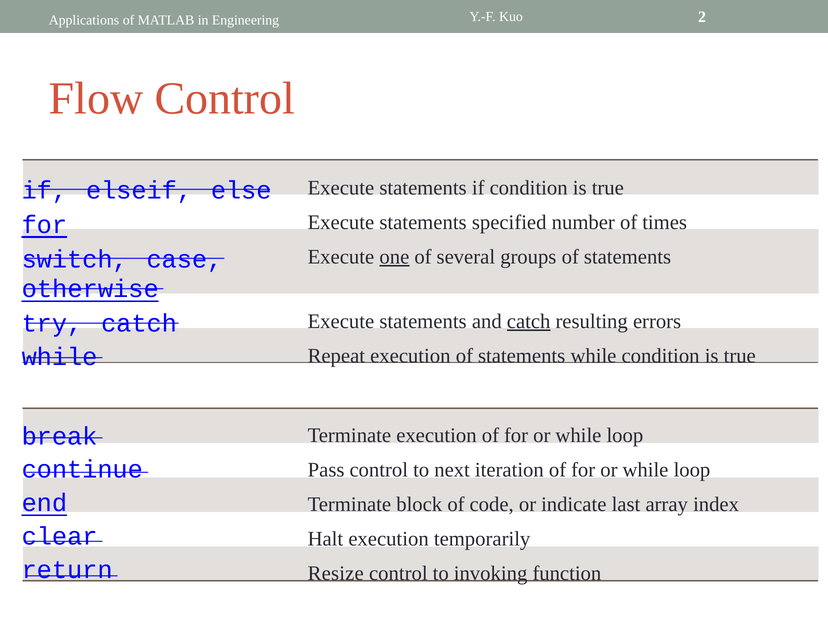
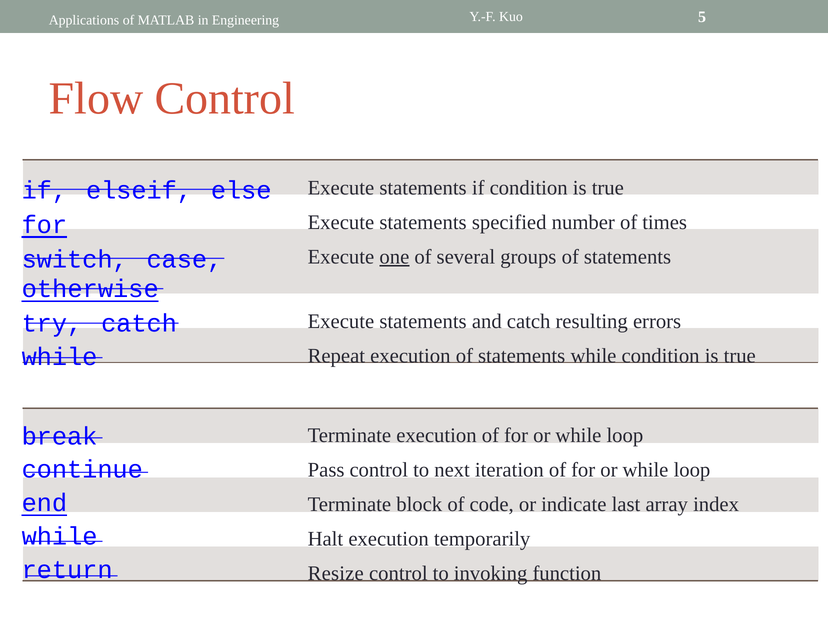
2: 2 -> 5 (702, 17)
catch underline: present -> none (529, 321)
clear: clear -> while (60, 536)
